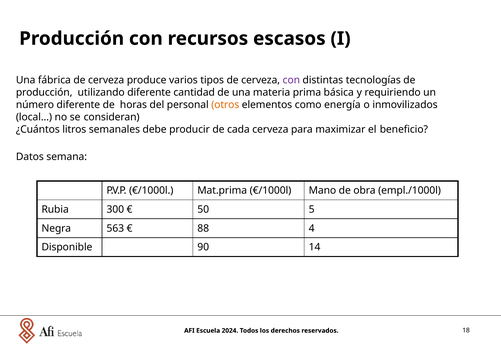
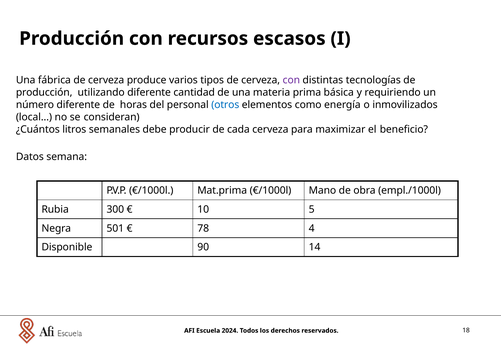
otros colour: orange -> blue (225, 105)
50: 50 -> 10 (203, 209)
563: 563 -> 501 (115, 228)
88: 88 -> 78 (203, 228)
